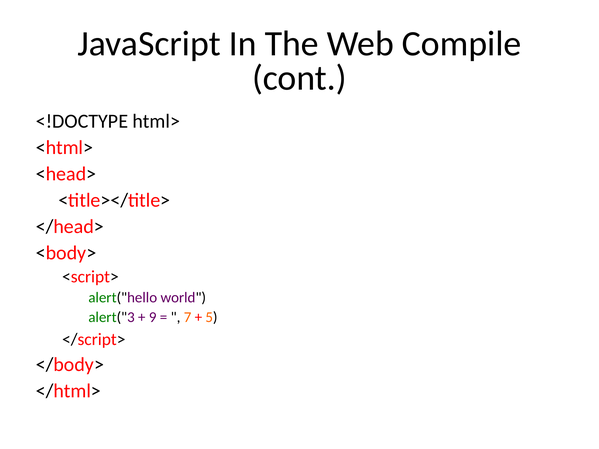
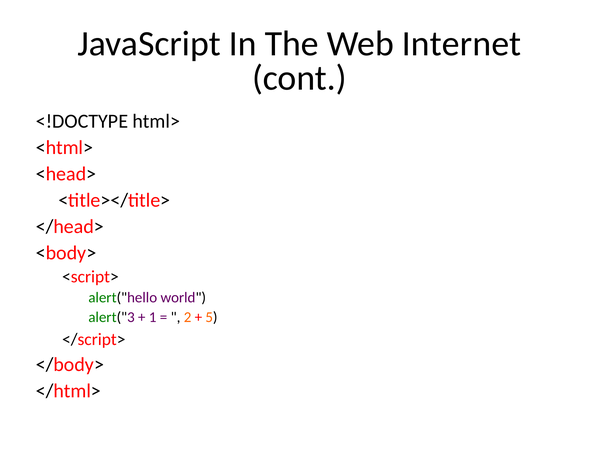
Compile: Compile -> Internet (462, 44)
9: 9 -> 1 (153, 318)
7: 7 -> 2 (188, 318)
